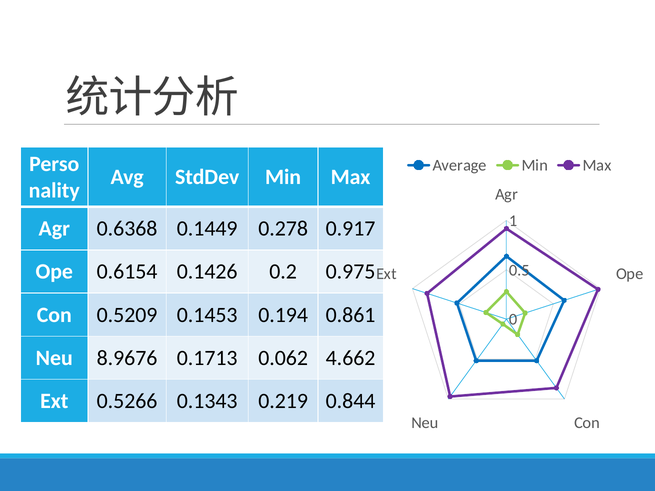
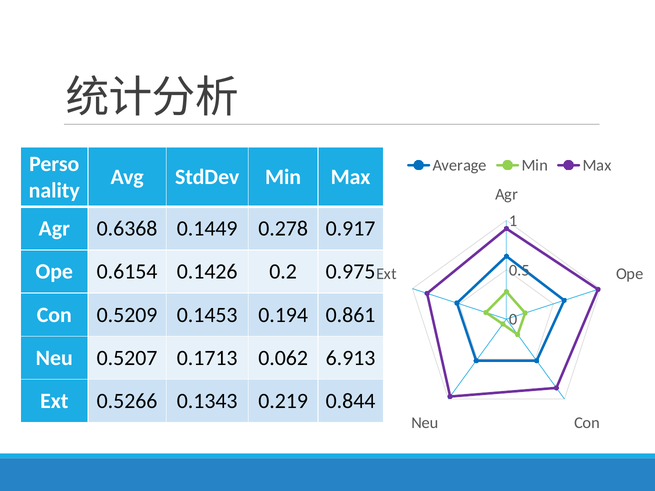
8.9676: 8.9676 -> 0.5207 (127, 358)
4.662: 4.662 -> 6.913 (351, 358)
